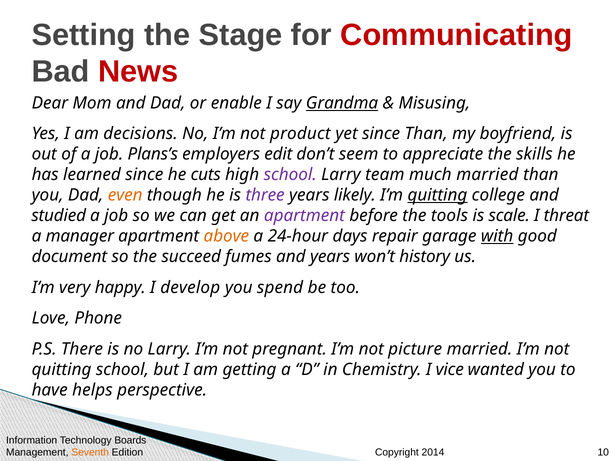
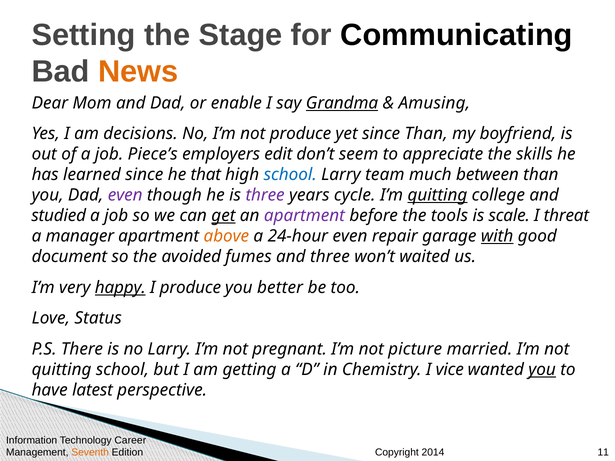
Communicating colour: red -> black (457, 35)
News colour: red -> orange (138, 72)
Misusing: Misusing -> Amusing (434, 103)
not product: product -> produce (301, 134)
Plans’s: Plans’s -> Piece’s (153, 154)
cuts: cuts -> that (206, 175)
school colour: purple -> blue (290, 175)
much married: married -> between (487, 175)
even colour: orange -> purple (125, 195)
likely: likely -> cycle (355, 195)
get underline: none -> present (223, 216)
24-hour days: days -> even (350, 236)
succeed: succeed -> avoided (191, 257)
and years: years -> three (330, 257)
history: history -> waited (425, 257)
happy underline: none -> present (120, 288)
I develop: develop -> produce (190, 288)
spend: spend -> better (280, 288)
Phone: Phone -> Status (98, 318)
you underline: none -> present (542, 370)
helps: helps -> latest (93, 390)
Boards: Boards -> Career (130, 440)
10: 10 -> 11 (603, 453)
